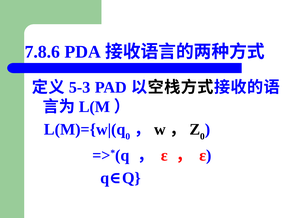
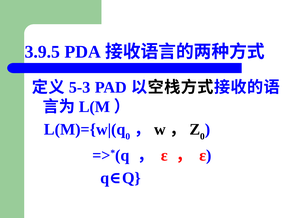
7.8.6: 7.8.6 -> 3.9.5 (42, 52)
